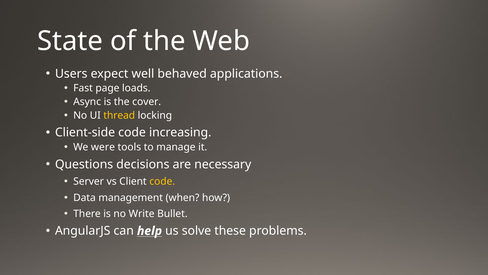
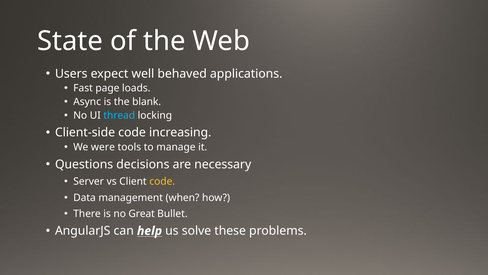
cover: cover -> blank (147, 102)
thread colour: yellow -> light blue (119, 115)
Write: Write -> Great (142, 213)
